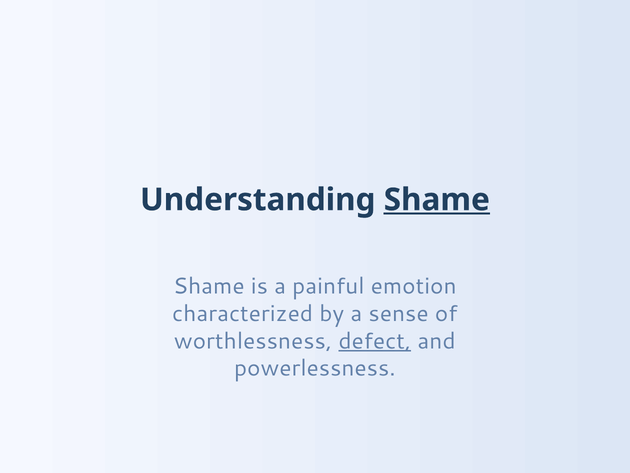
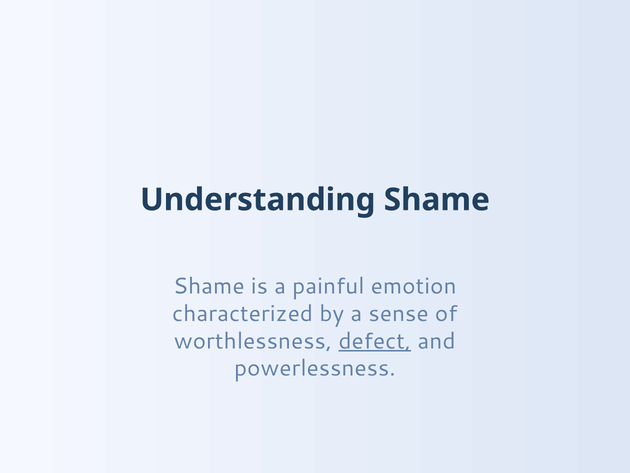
Shame underline: present -> none (437, 200)
